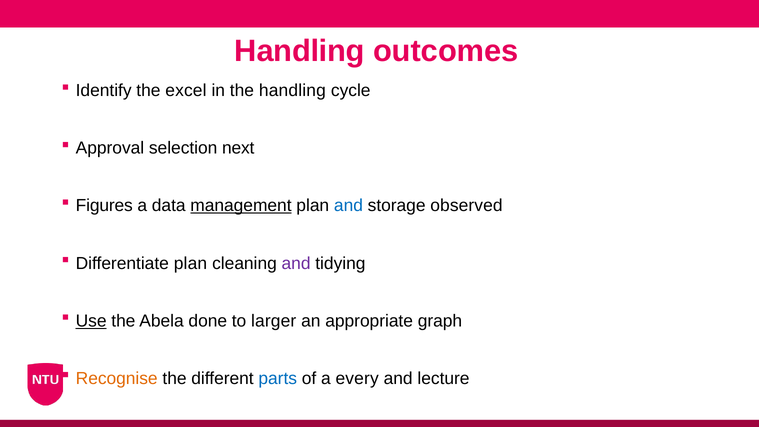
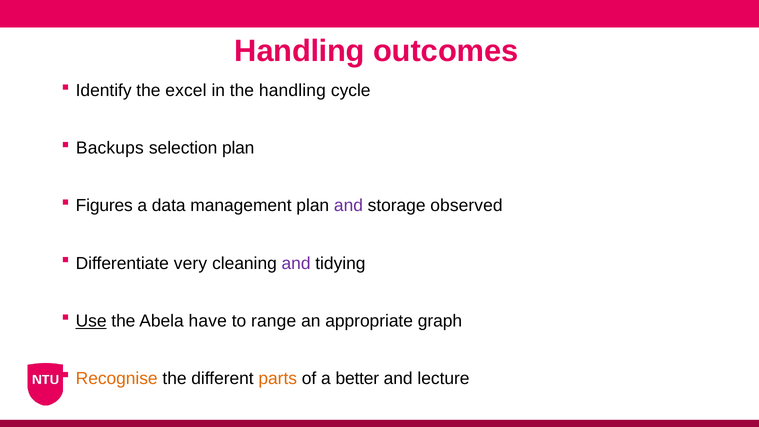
Approval: Approval -> Backups (110, 148)
selection next: next -> plan (238, 148)
management underline: present -> none (241, 206)
and colour: blue -> purple (348, 206)
Differentiate plan: plan -> very (190, 263)
done: done -> have (208, 321)
larger: larger -> range (274, 321)
parts colour: blue -> orange (278, 378)
every: every -> better (357, 378)
